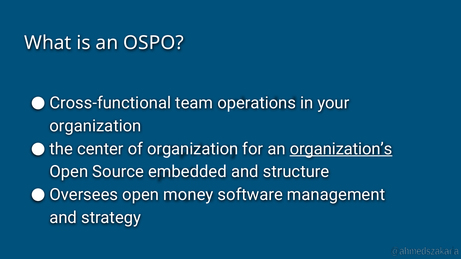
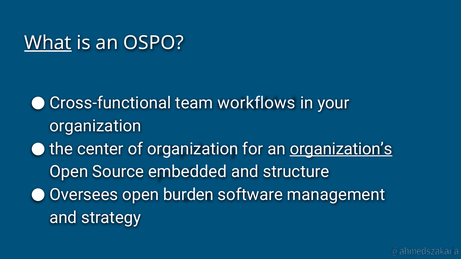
What underline: none -> present (48, 43)
operations: operations -> workflows (257, 103)
money: money -> burden (188, 195)
